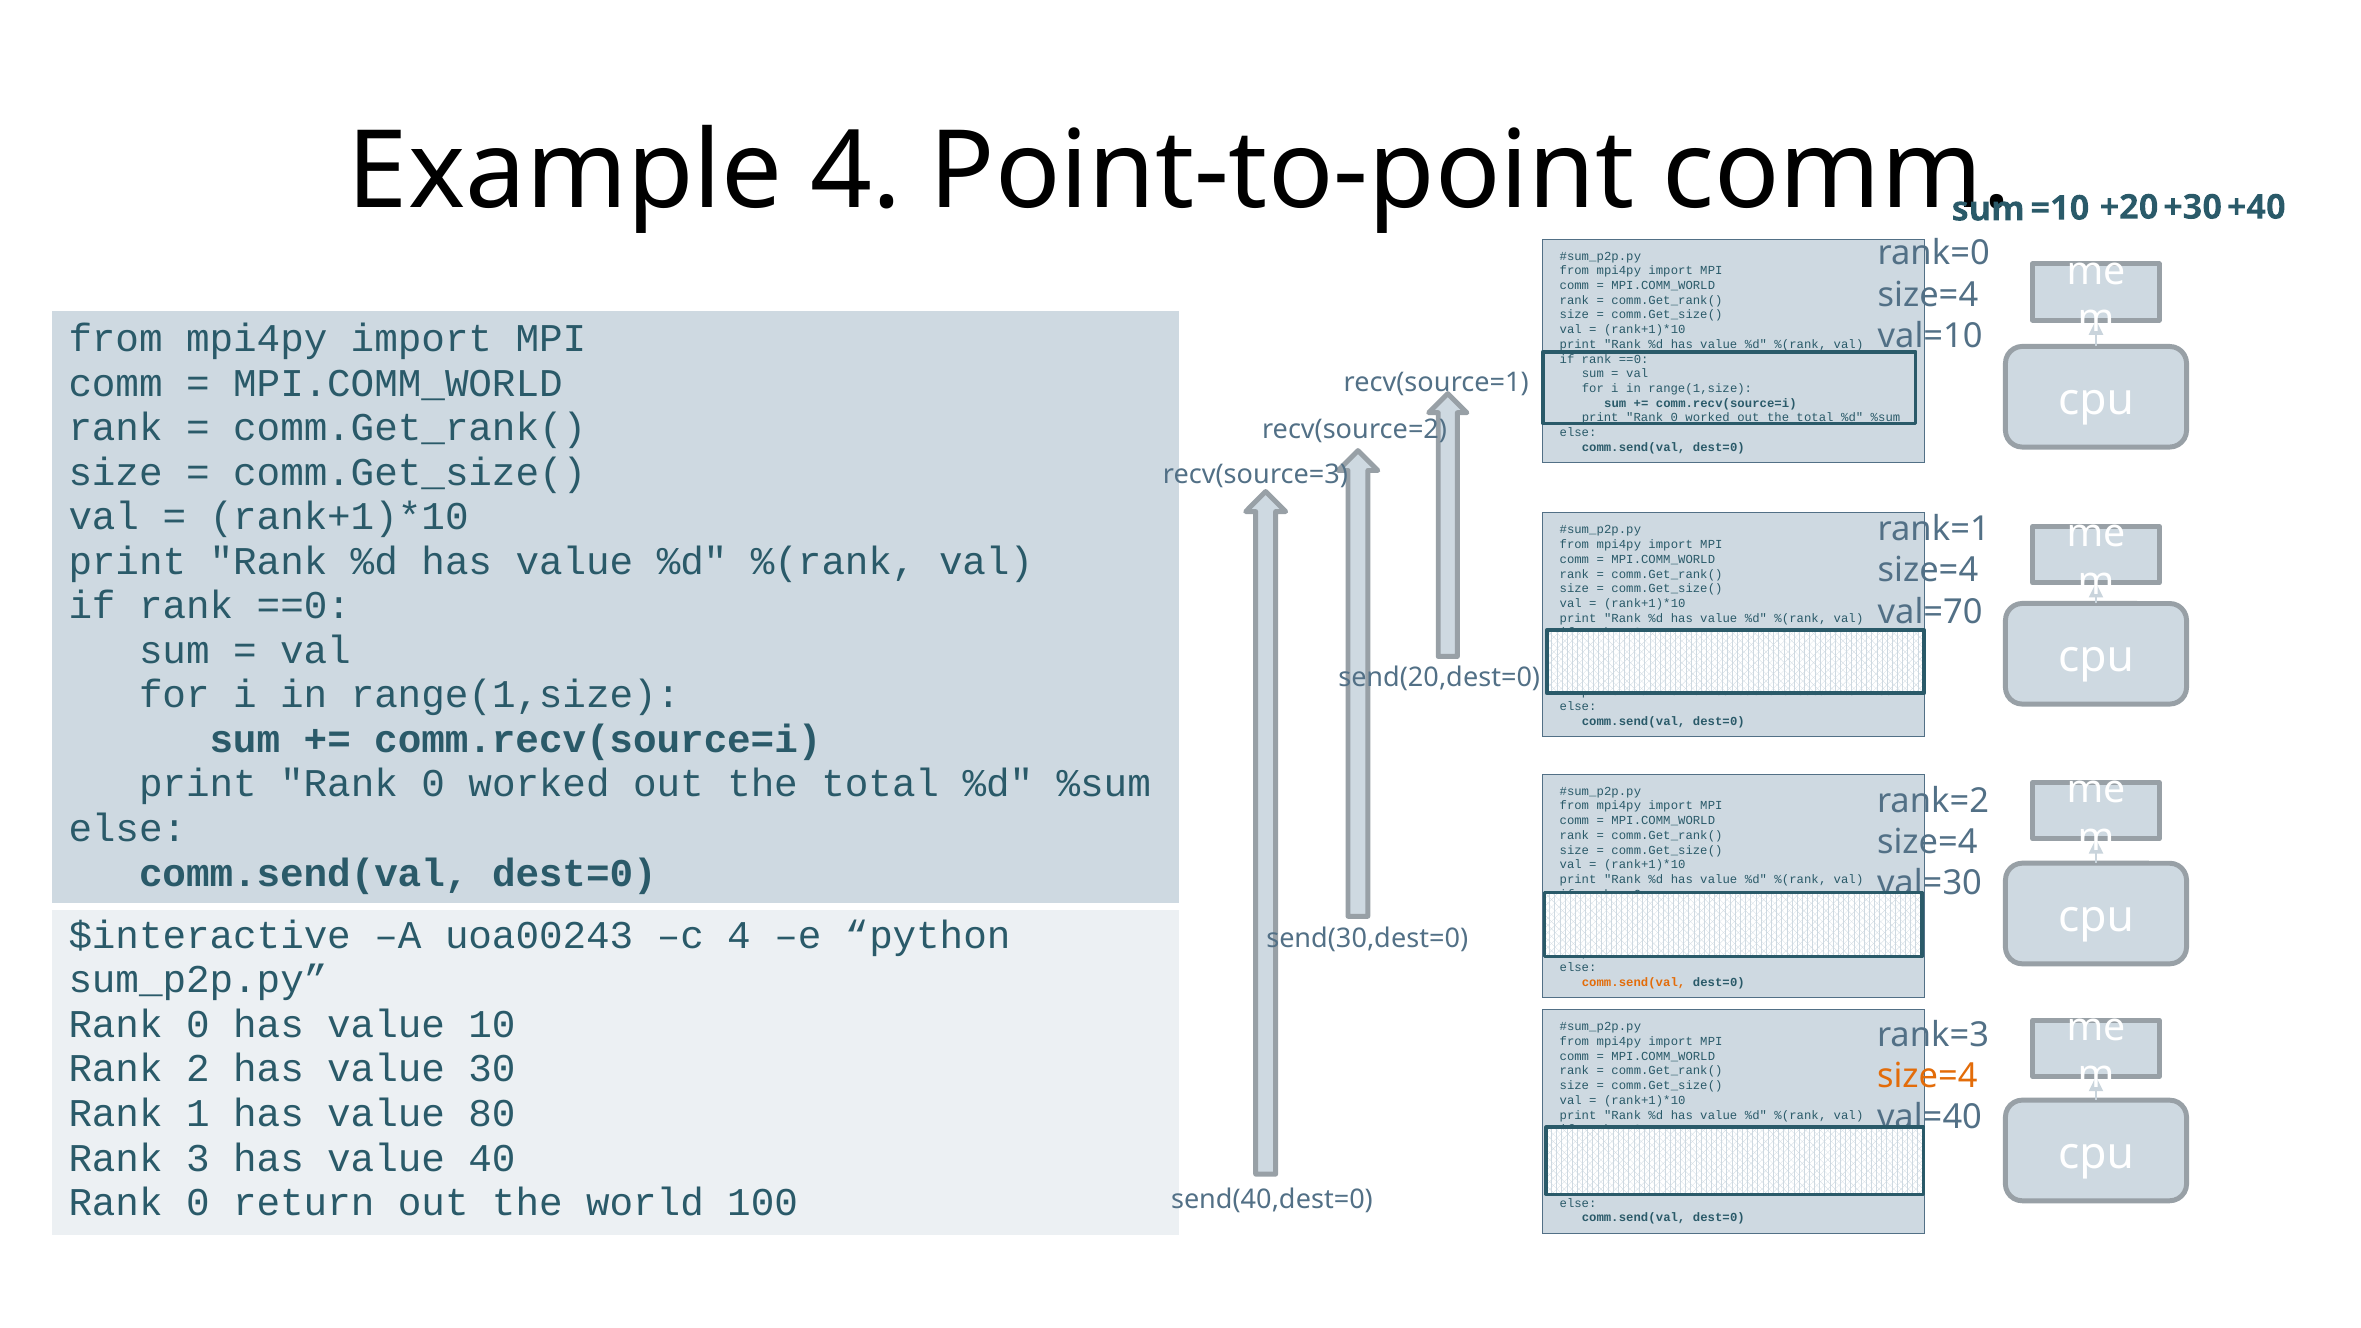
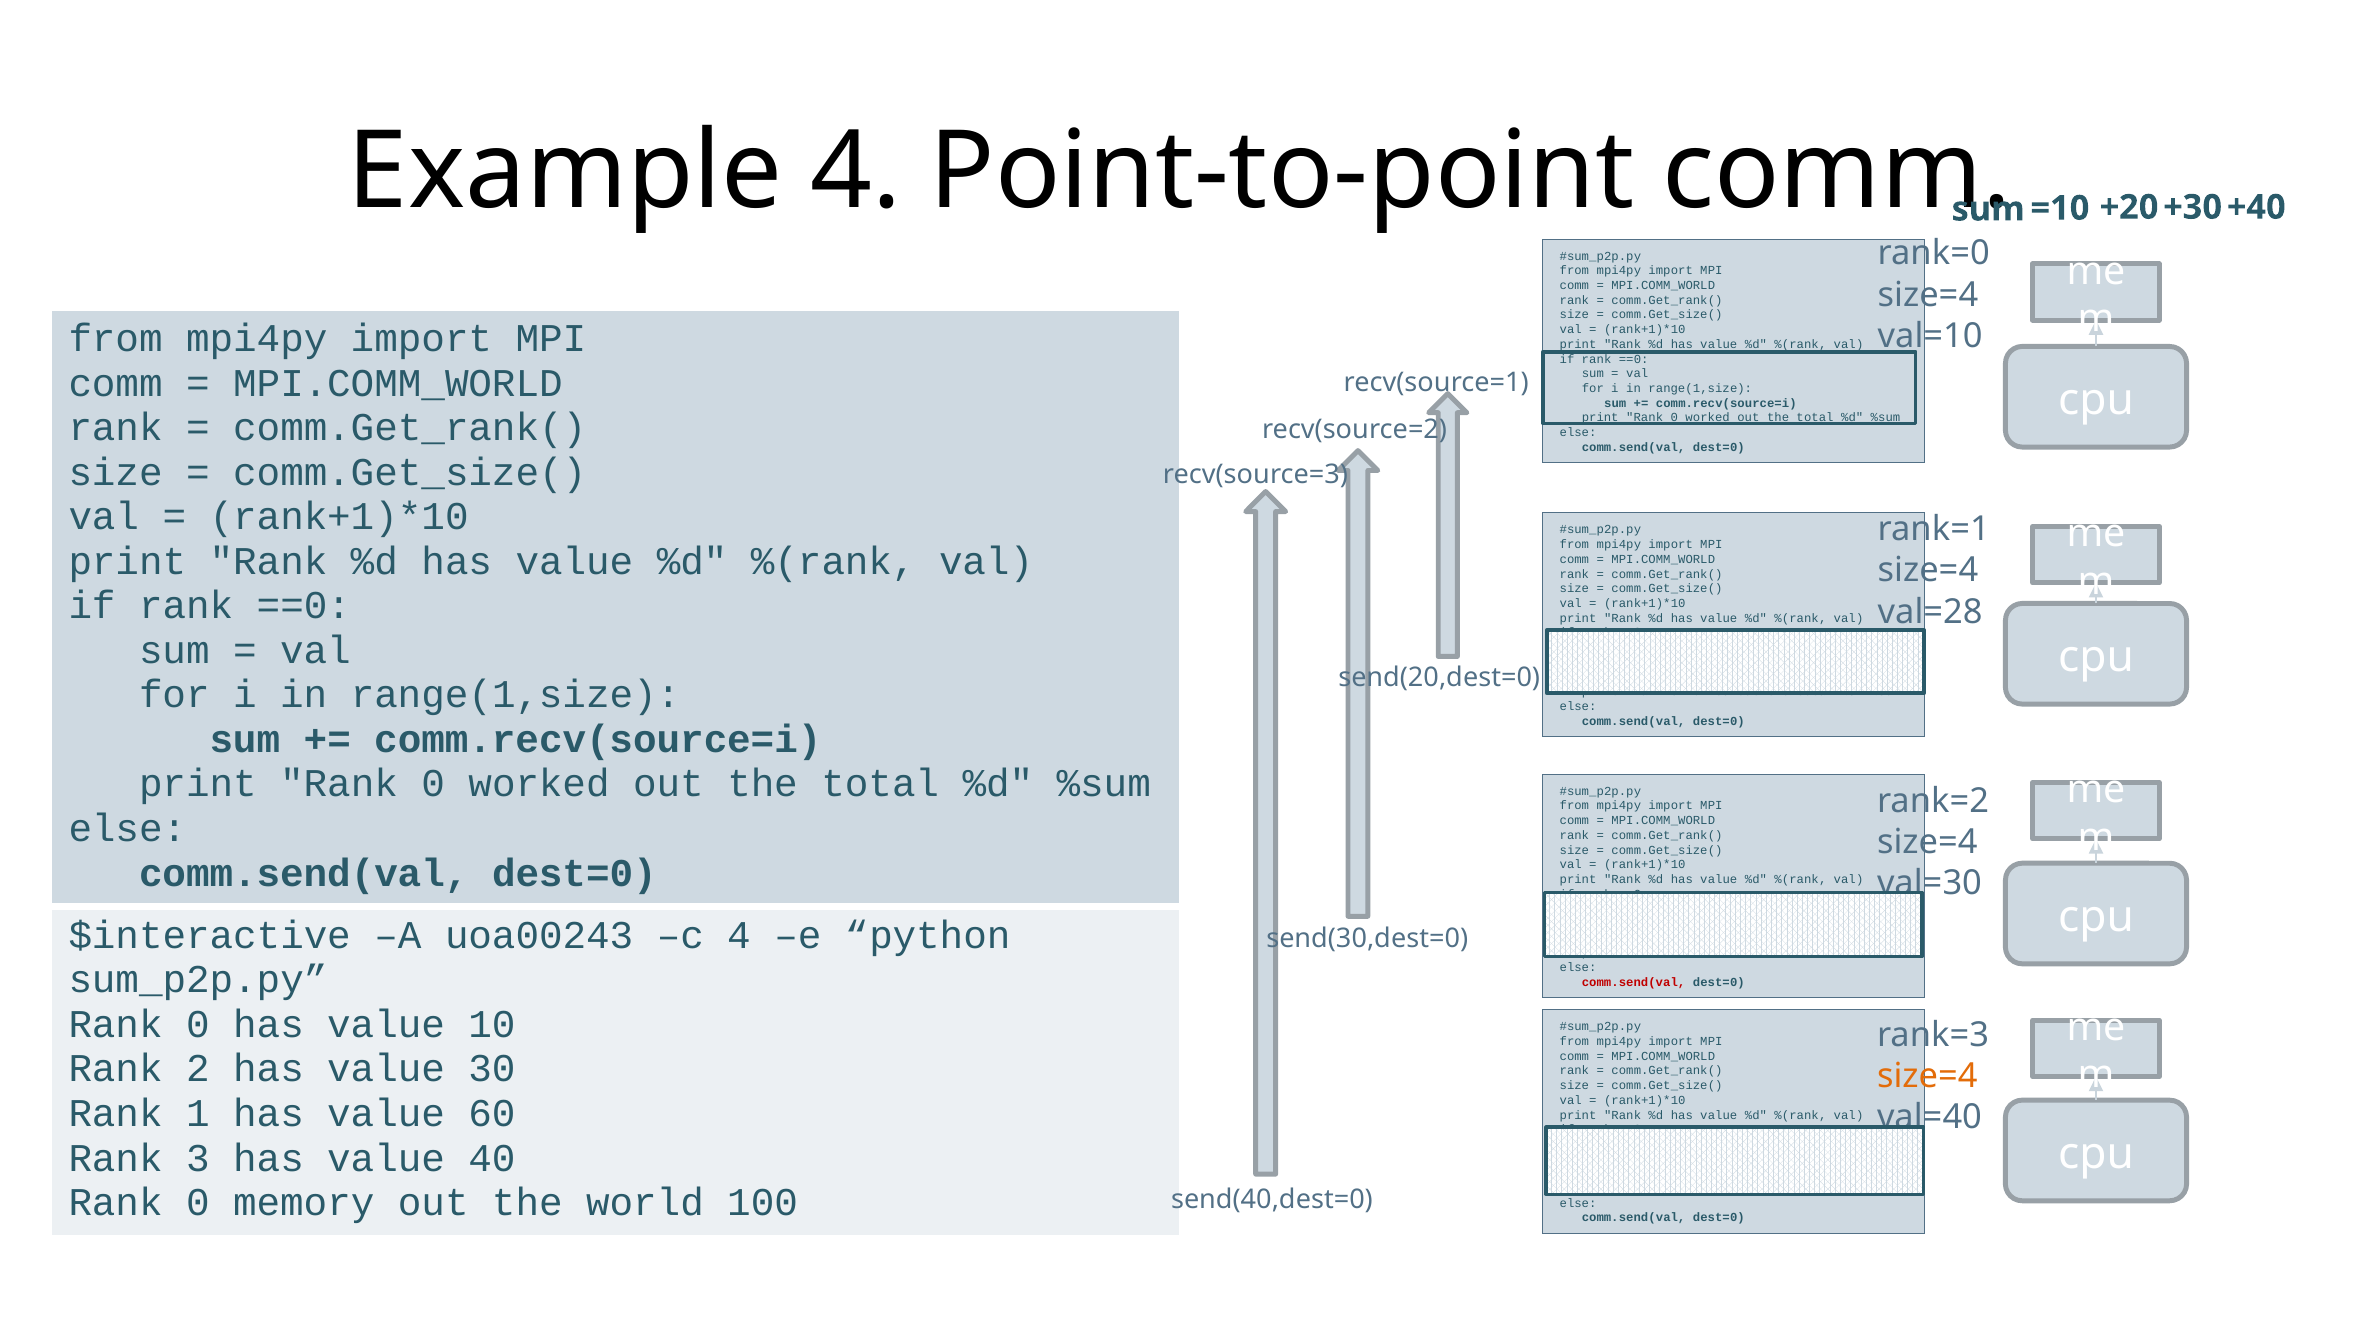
val=70: val=70 -> val=28 (1930, 612)
comm.send(val colour: orange -> red (1634, 982)
80: 80 -> 60 (492, 1114)
return: return -> memory (304, 1203)
